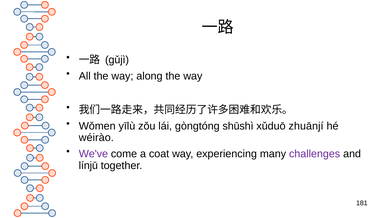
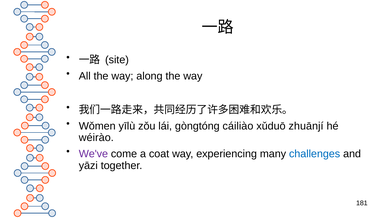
gǔjì: gǔjì -> site (117, 60)
shūshì: shūshì -> cáiliào (238, 126)
challenges colour: purple -> blue (315, 154)
línjū: línjū -> yāzi (88, 165)
